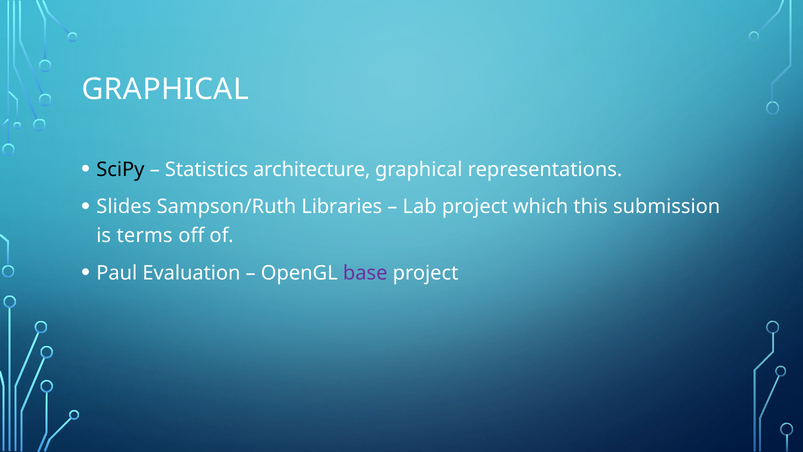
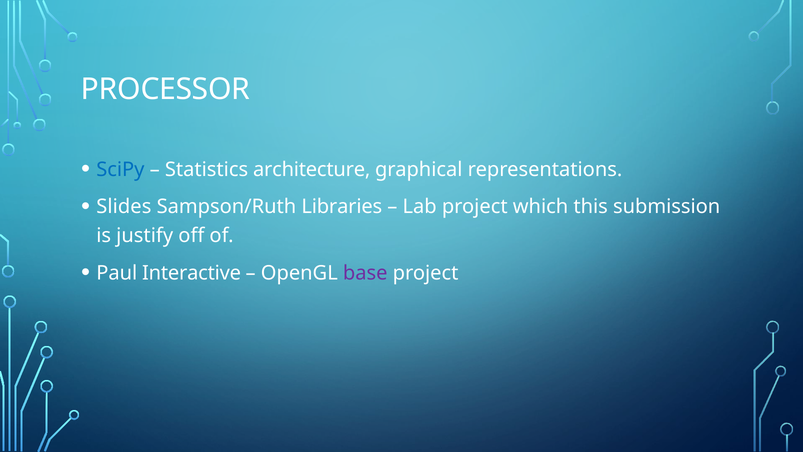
GRAPHICAL: GRAPHICAL -> PROCESSOR (166, 89)
SciPy colour: black -> blue (120, 169)
terms: terms -> justify (145, 236)
Evaluation: Evaluation -> Interactive (192, 273)
